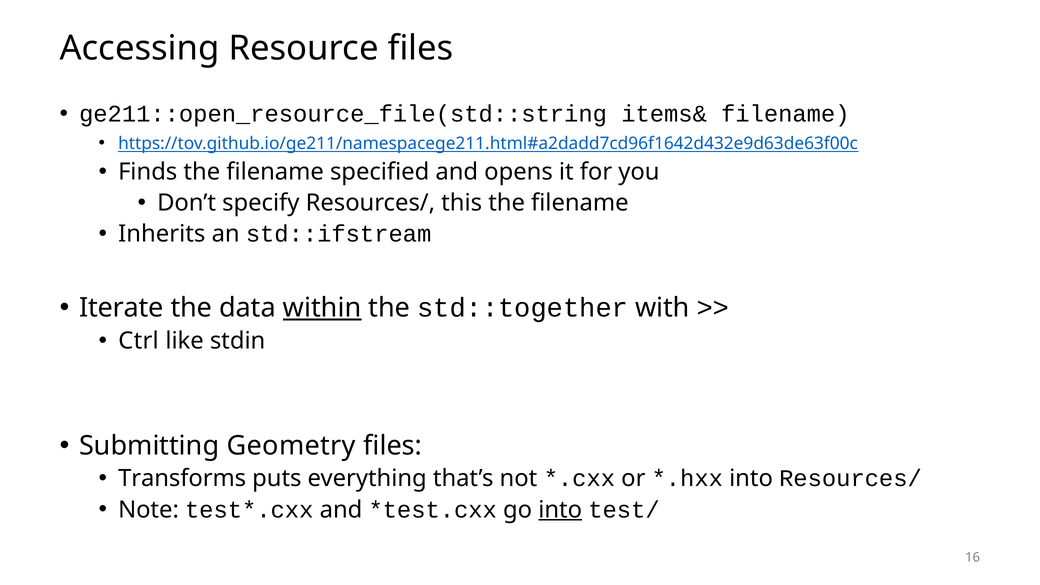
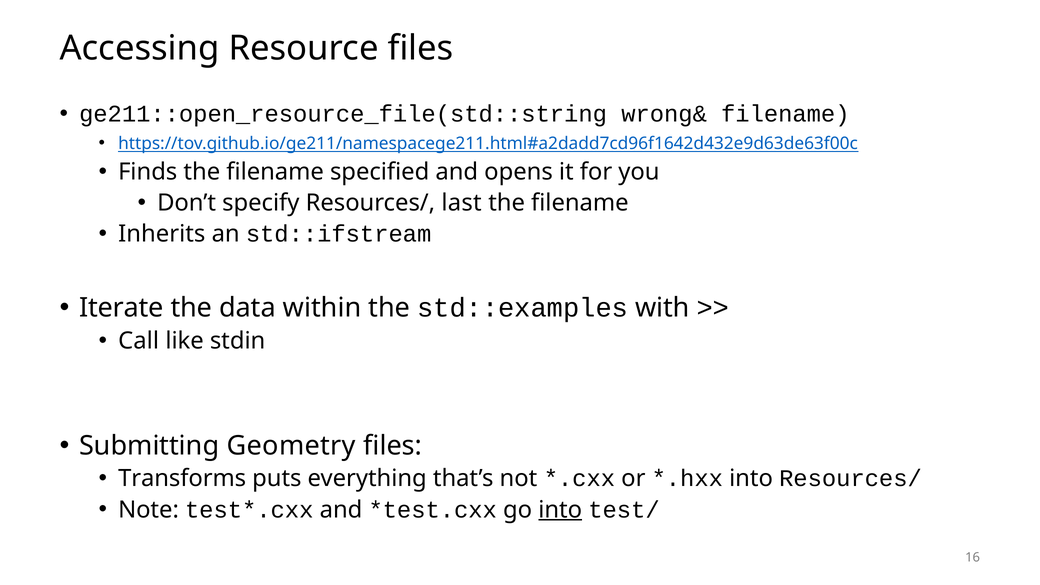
items&: items& -> wrong& (664, 114)
this: this -> last (462, 203)
within underline: present -> none (322, 308)
std::together: std::together -> std::examples (523, 308)
Ctrl: Ctrl -> Call (139, 341)
